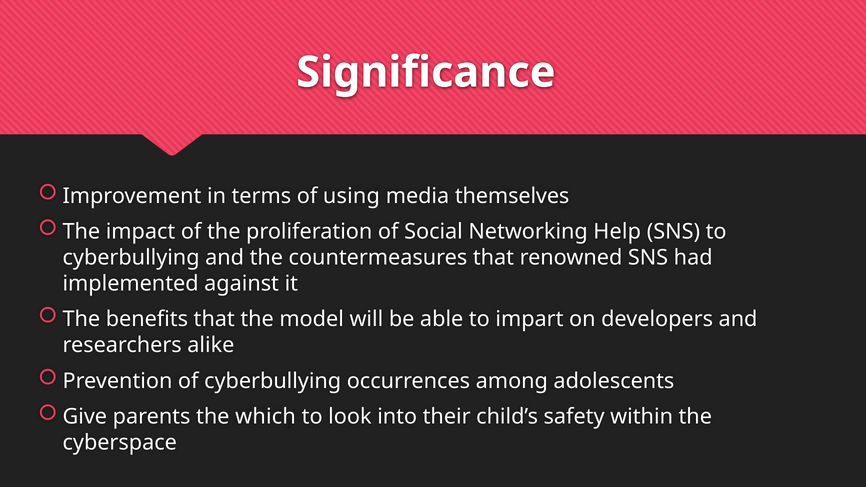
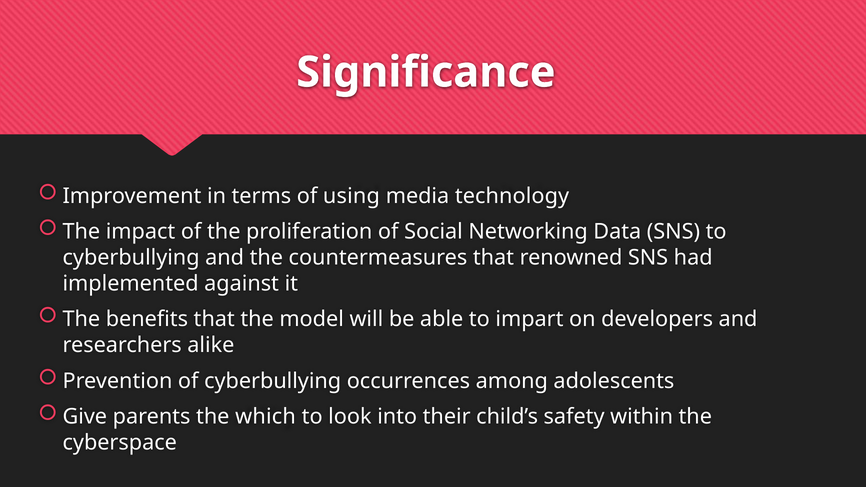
themselves: themselves -> technology (512, 196)
Help: Help -> Data (617, 232)
